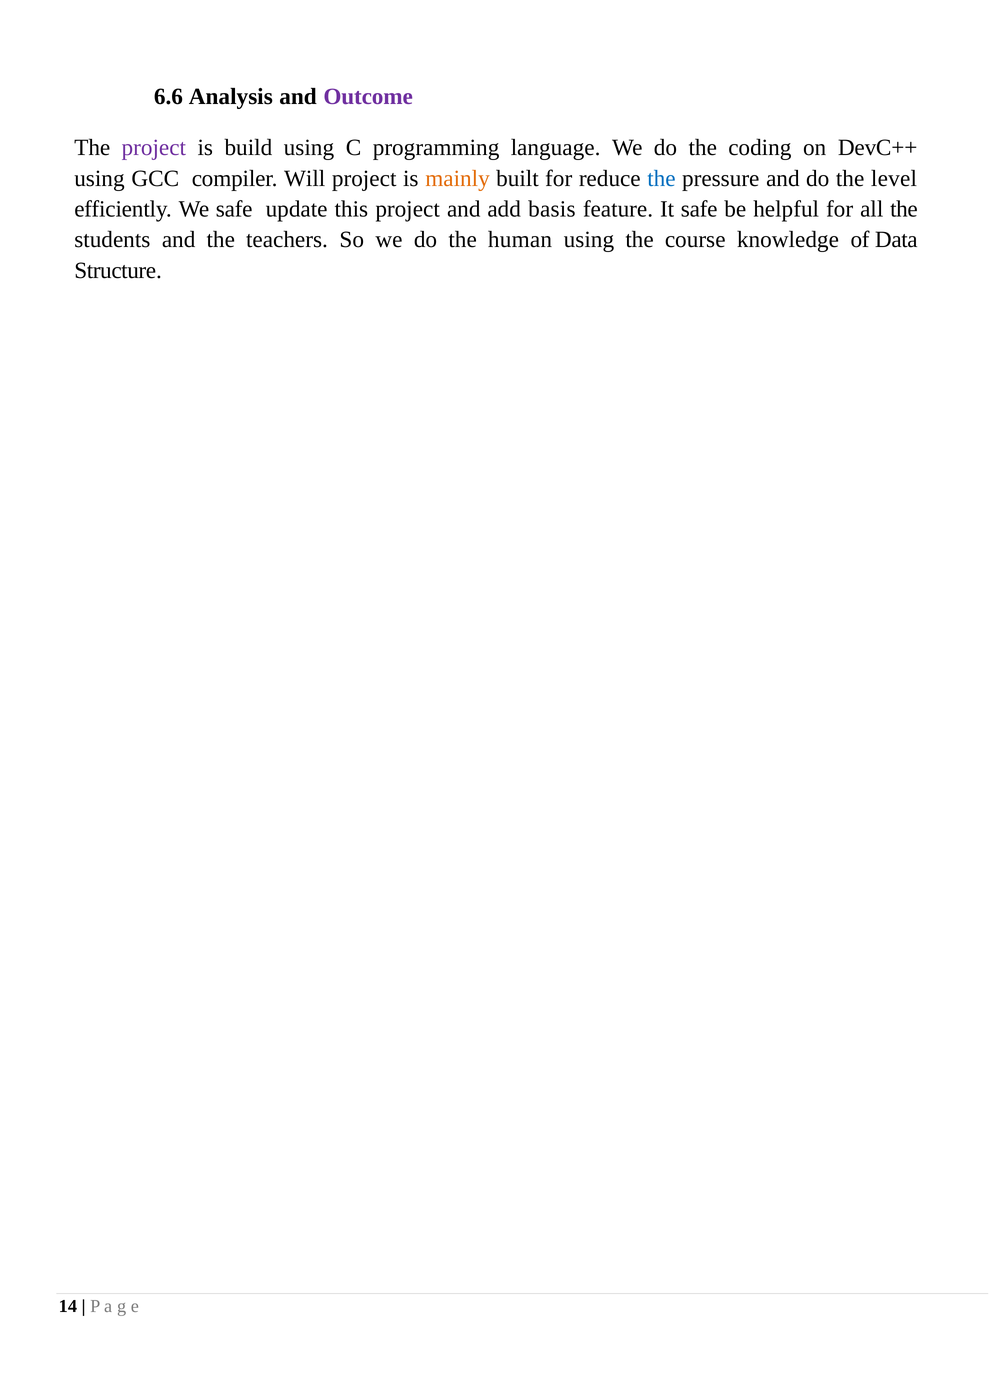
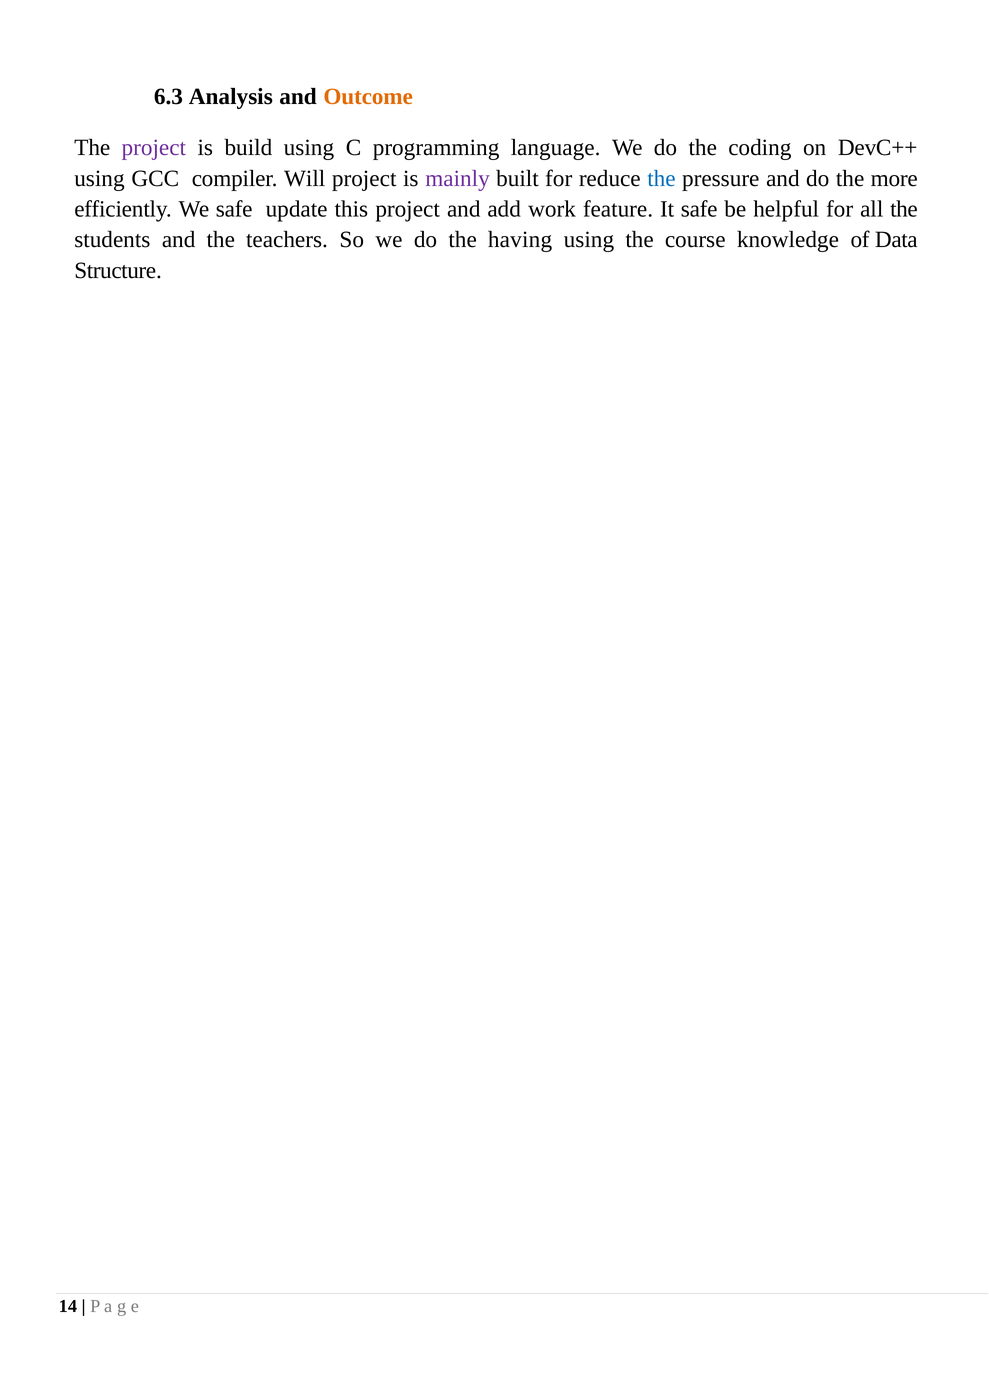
6.6: 6.6 -> 6.3 (168, 96)
Outcome colour: purple -> orange (368, 96)
mainly colour: orange -> purple (458, 178)
level: level -> more (894, 178)
basis: basis -> work (552, 209)
human: human -> having (520, 240)
